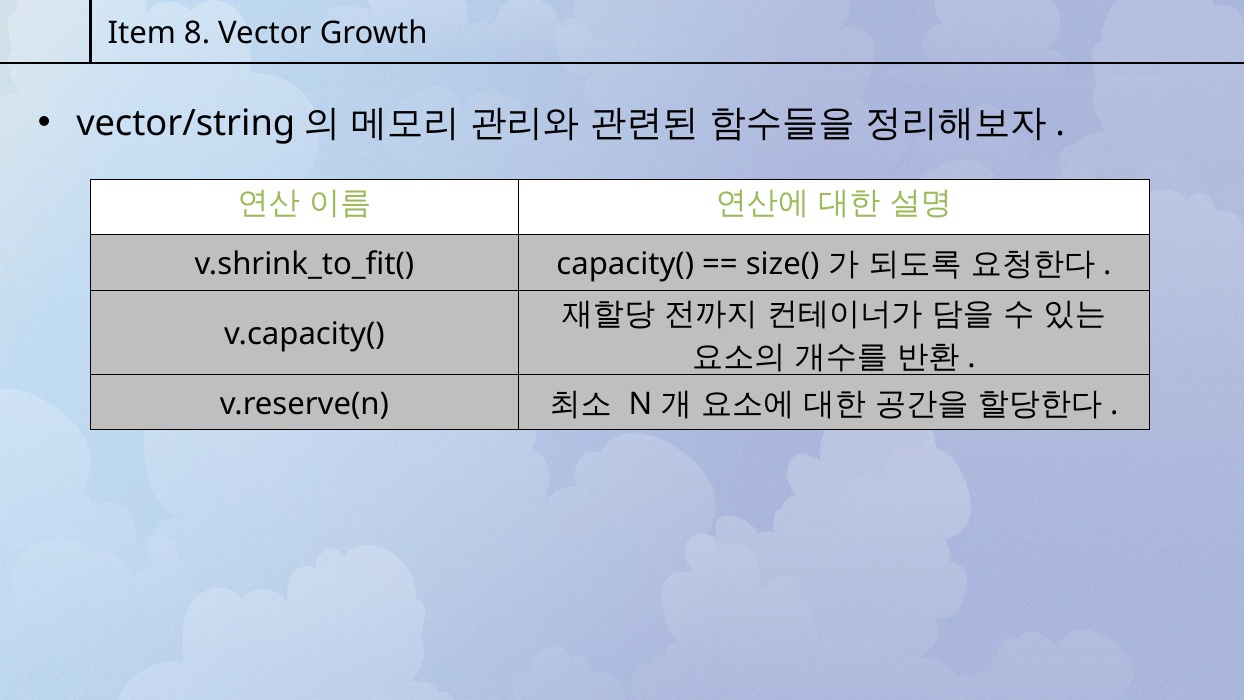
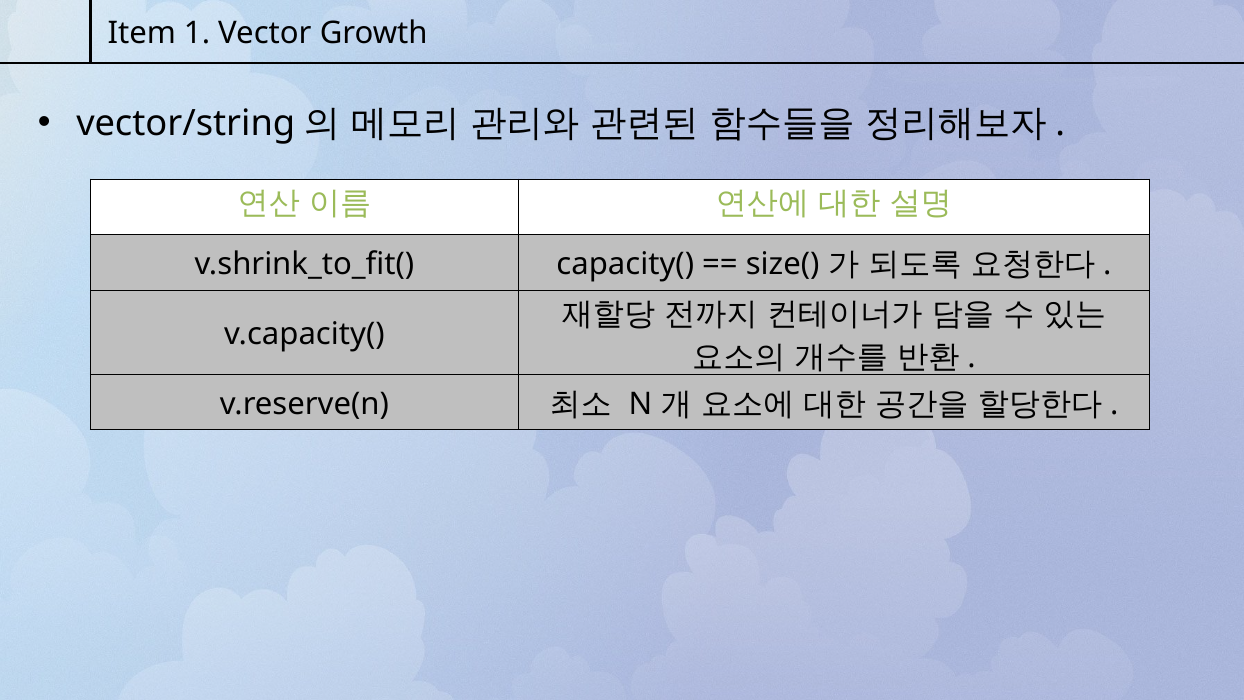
8: 8 -> 1 (197, 33)
